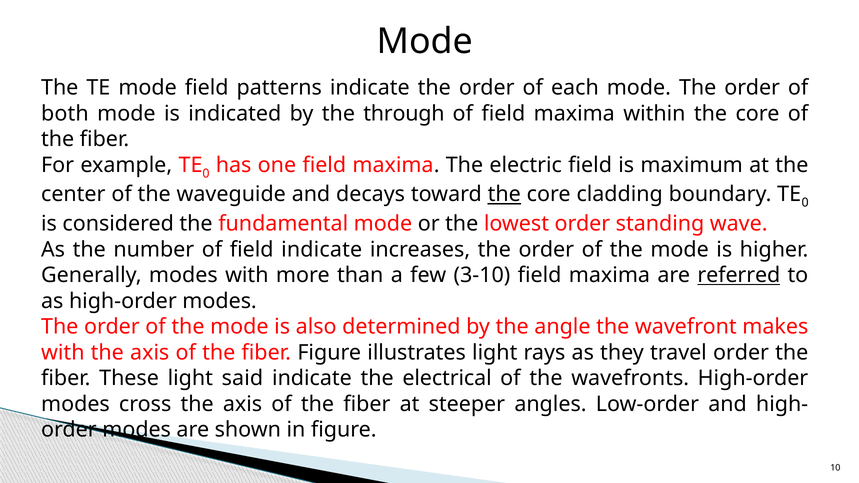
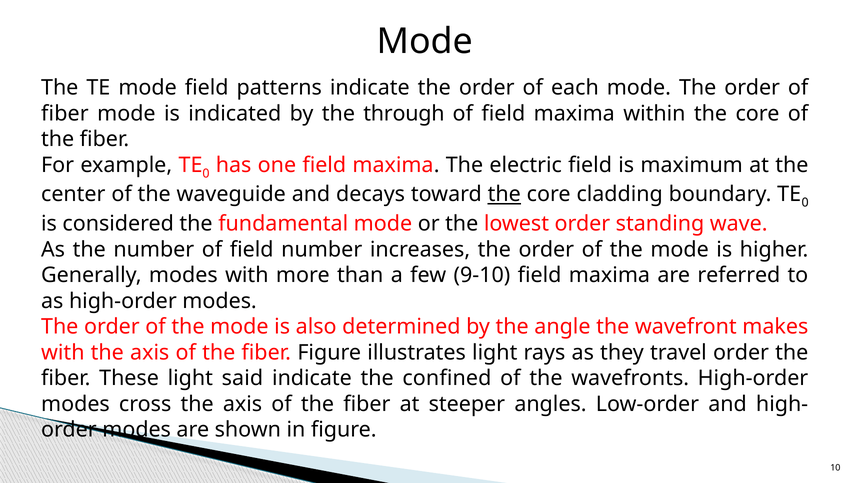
both: both -> fiber (65, 114)
field indicate: indicate -> number (322, 250)
3-10: 3-10 -> 9-10 (482, 275)
referred underline: present -> none (739, 275)
electrical: electrical -> confined (447, 378)
